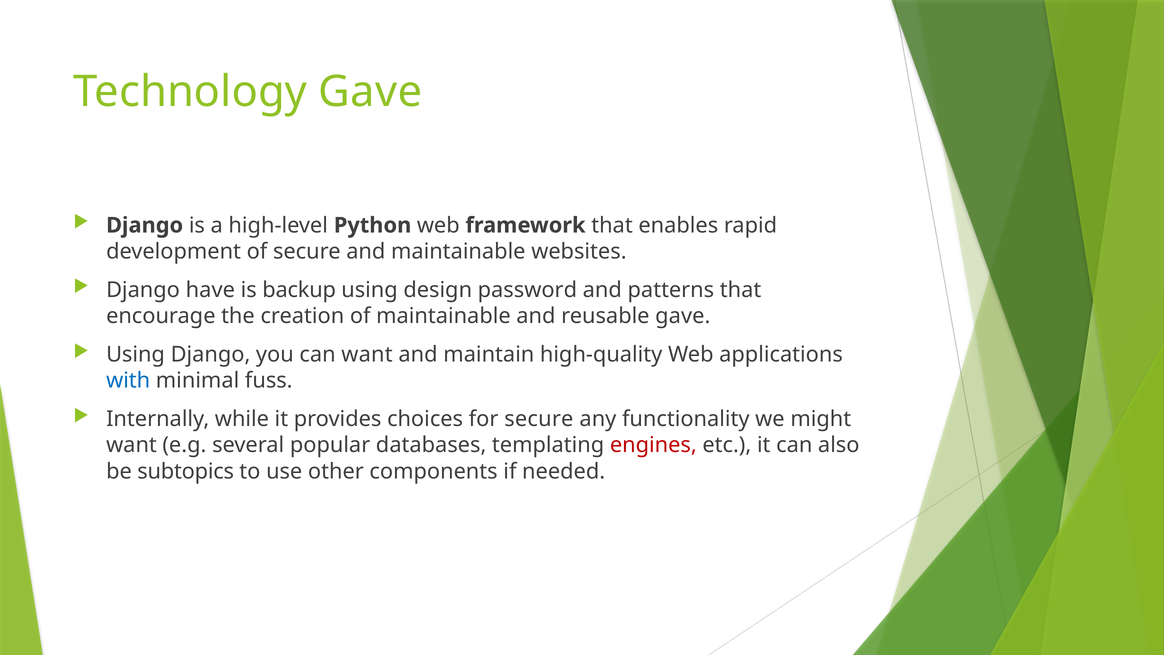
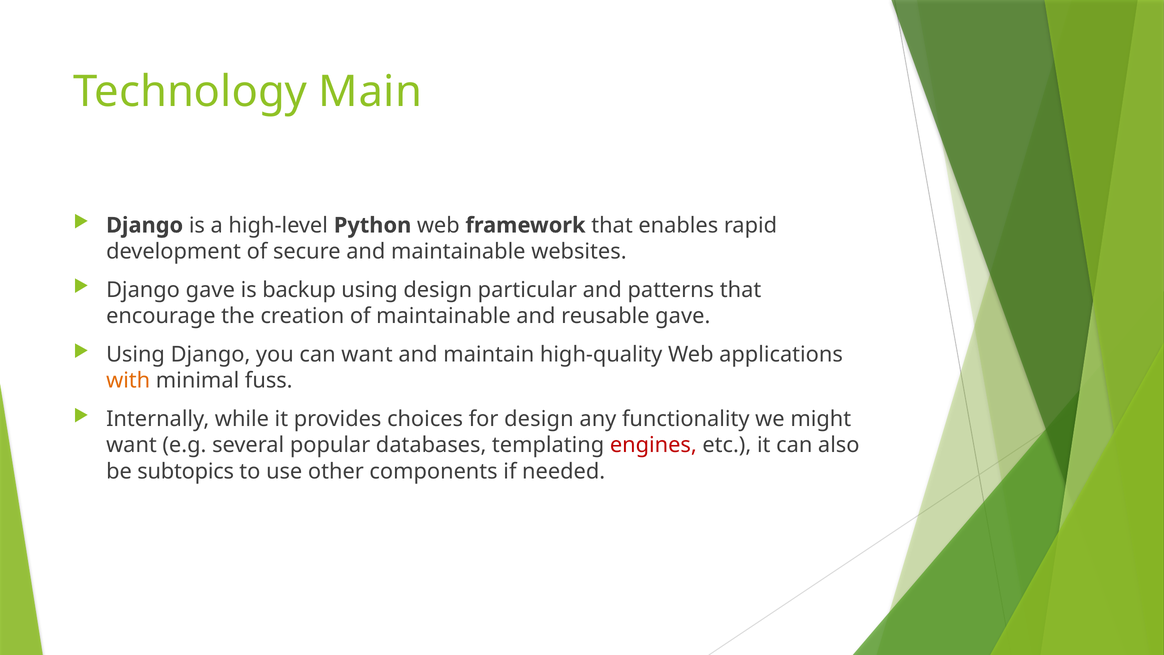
Technology Gave: Gave -> Main (370, 92)
Django have: have -> gave (210, 290)
password: password -> particular (527, 290)
with colour: blue -> orange (128, 380)
for secure: secure -> design (539, 419)
